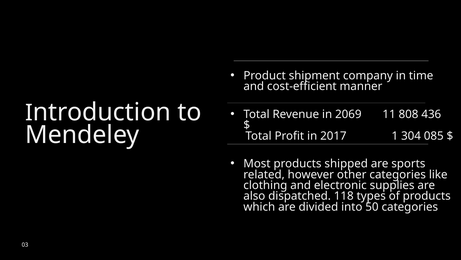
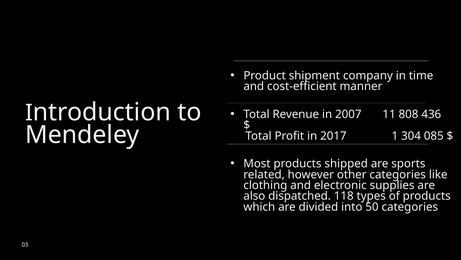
2069: 2069 -> 2007 (348, 114)
